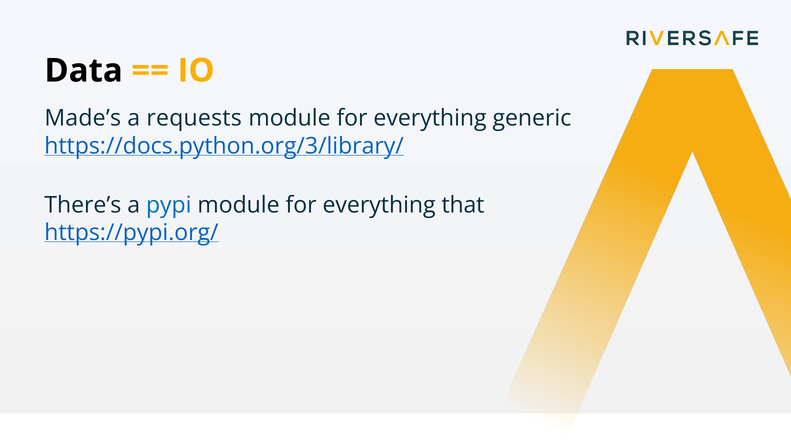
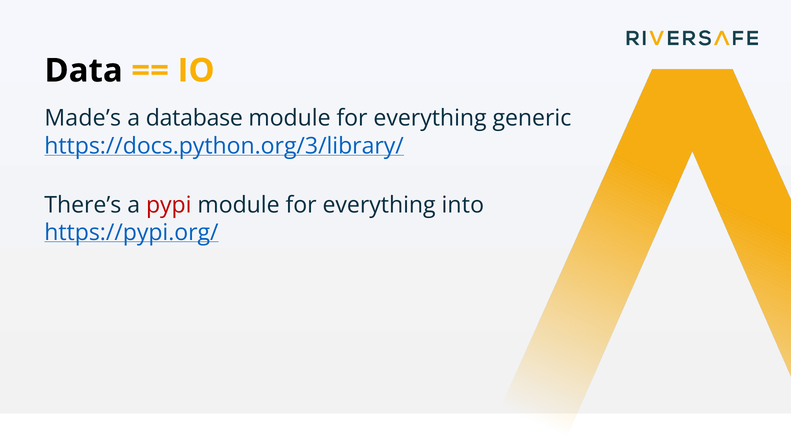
requests: requests -> database (194, 118)
pypi colour: blue -> red (169, 205)
that: that -> into (463, 205)
